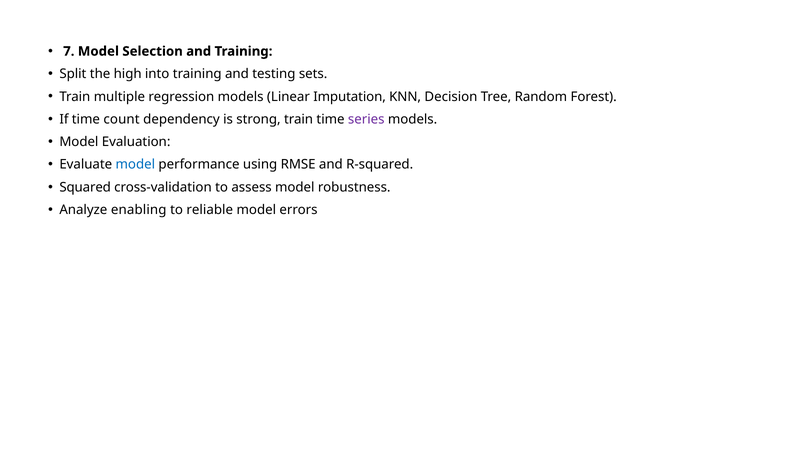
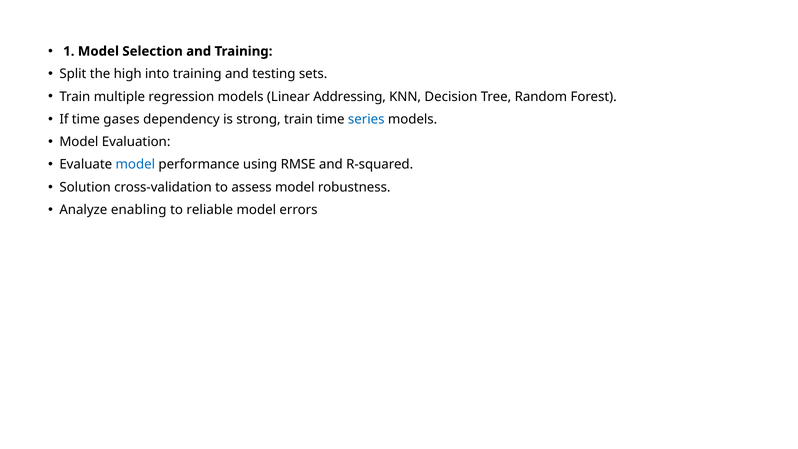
7: 7 -> 1 (69, 51)
Imputation: Imputation -> Addressing (350, 97)
count: count -> gases (122, 119)
series colour: purple -> blue (366, 119)
Squared: Squared -> Solution (85, 187)
